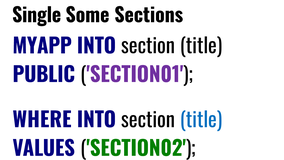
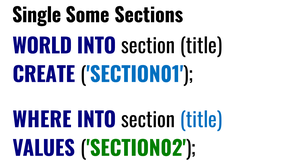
MYAPP: MYAPP -> WORLD (42, 46)
PUBLIC: PUBLIC -> CREATE (44, 75)
SECTION01 colour: purple -> blue (135, 75)
